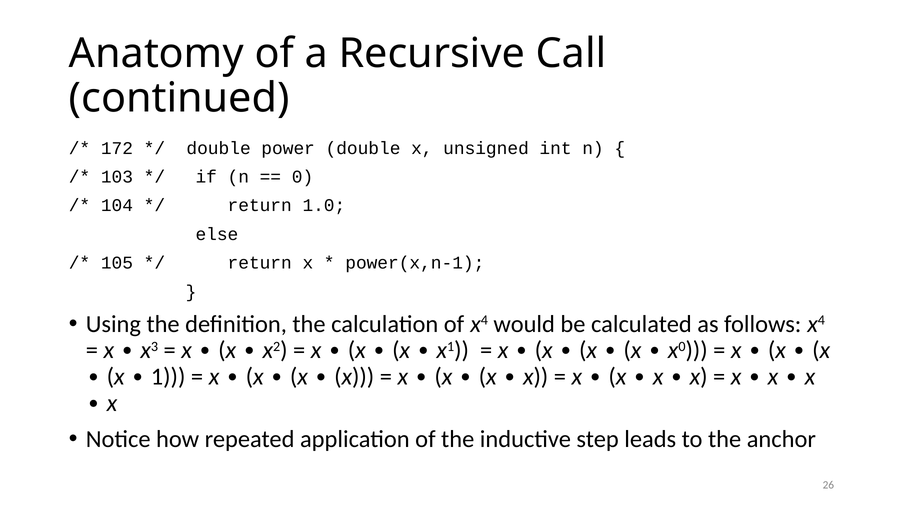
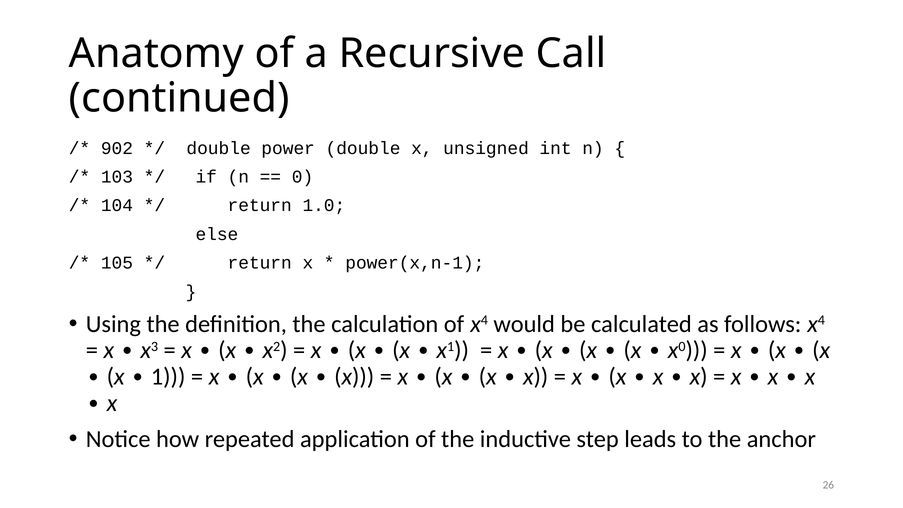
172: 172 -> 902 (117, 148)
